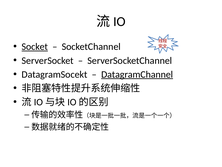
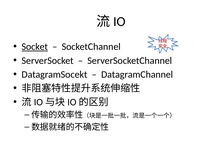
DatagramChannel underline: present -> none (137, 74)
